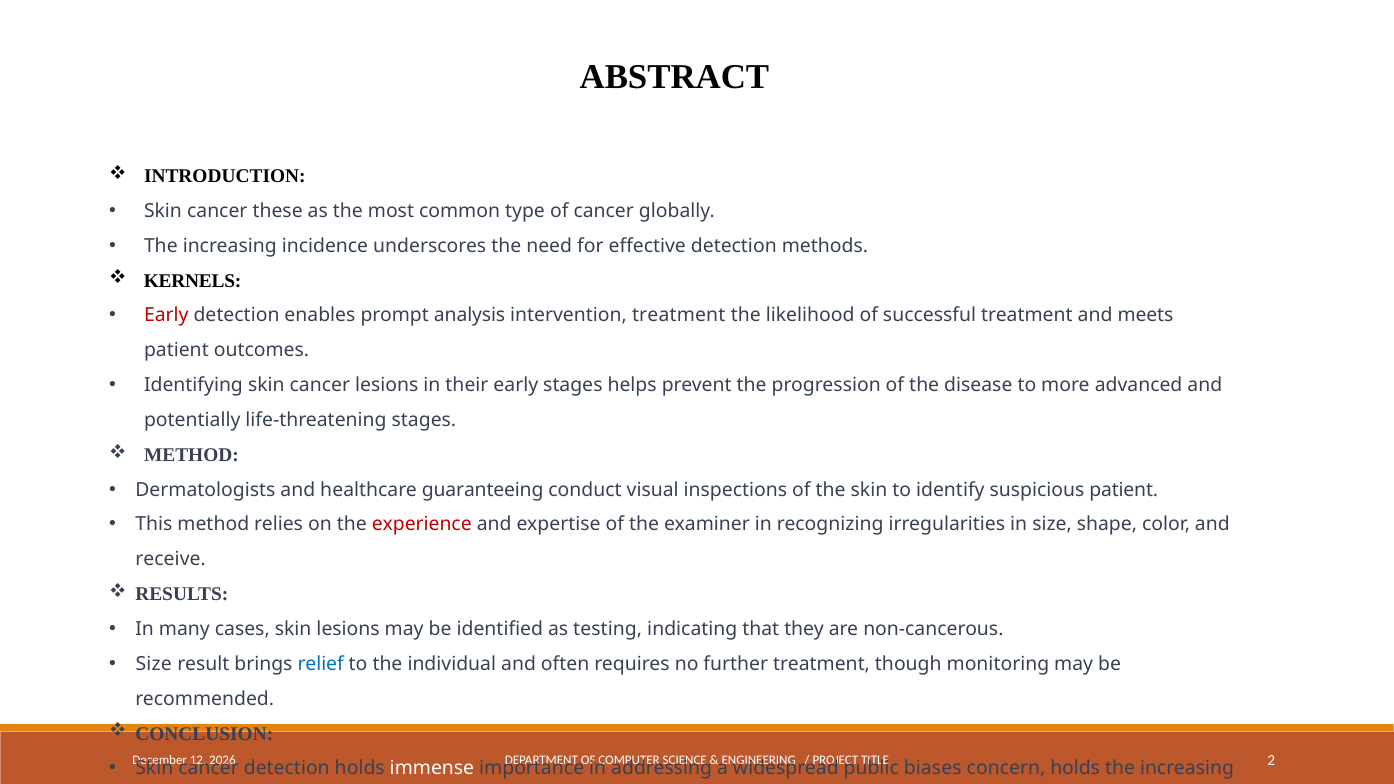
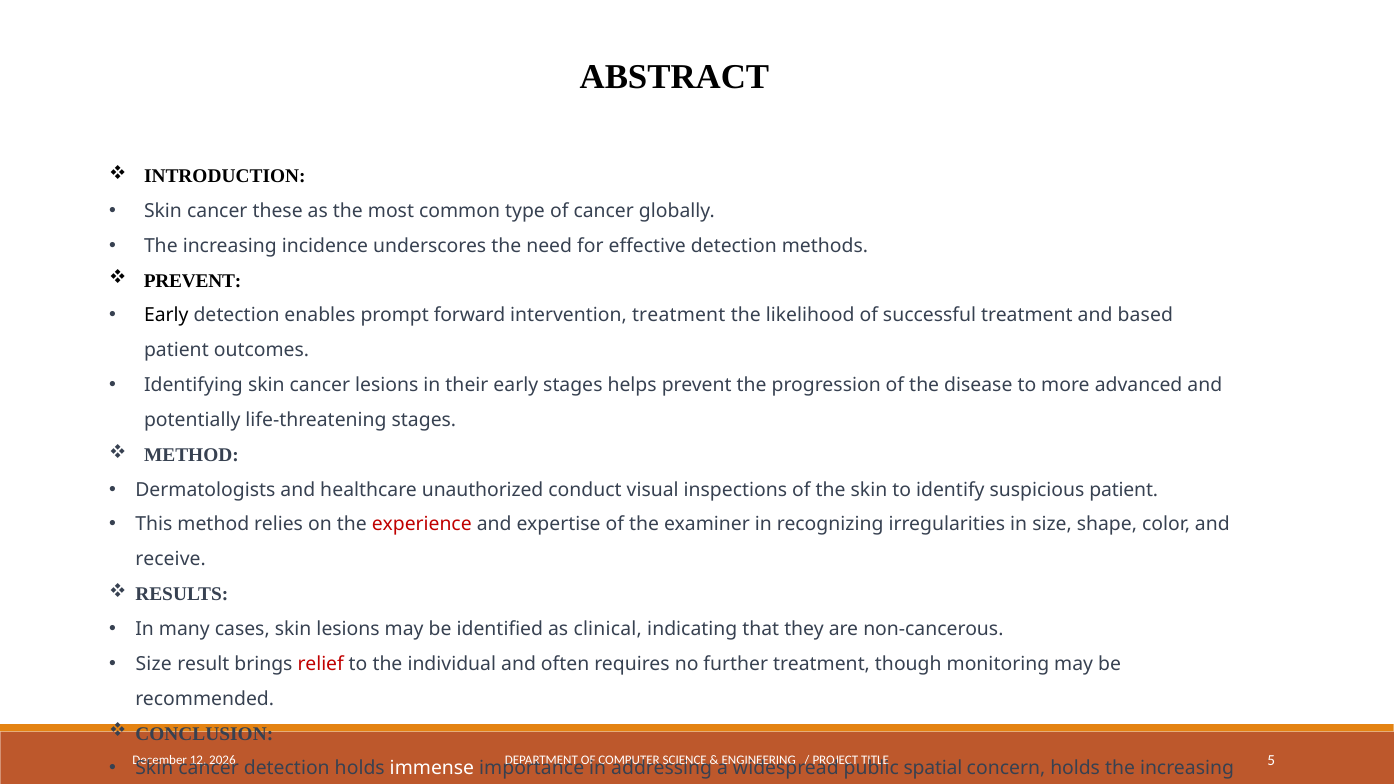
KERNELS: KERNELS -> PREVENT (193, 281)
Early colour: red -> black (166, 316)
analysis: analysis -> forward (470, 316)
meets: meets -> based (1145, 316)
guaranteeing: guaranteeing -> unauthorized (483, 490)
testing: testing -> clinical (608, 629)
relief colour: blue -> red (321, 664)
2: 2 -> 5 (1271, 760)
biases: biases -> spatial (933, 769)
